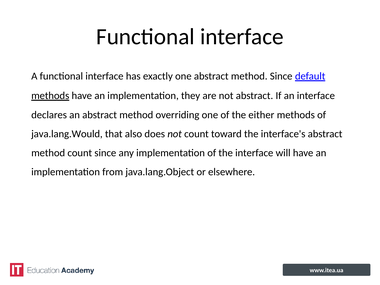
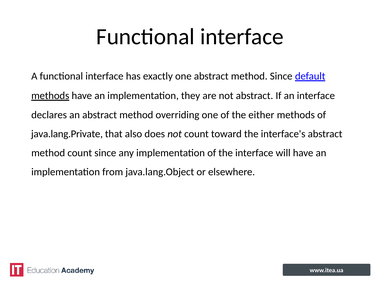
java.lang.Would: java.lang.Would -> java.lang.Private (67, 134)
